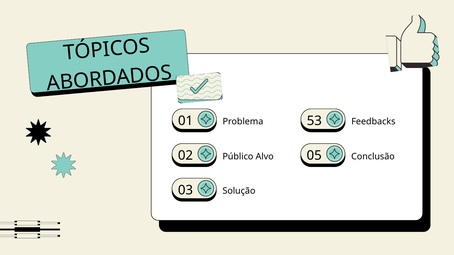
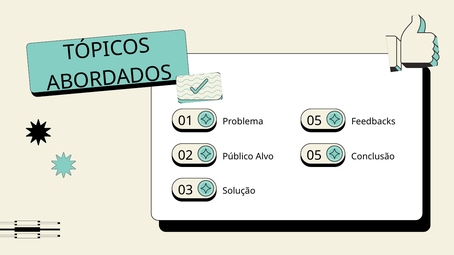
01 53: 53 -> 05 (314, 121)
